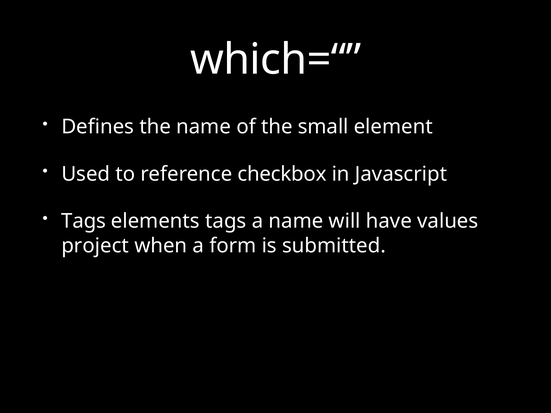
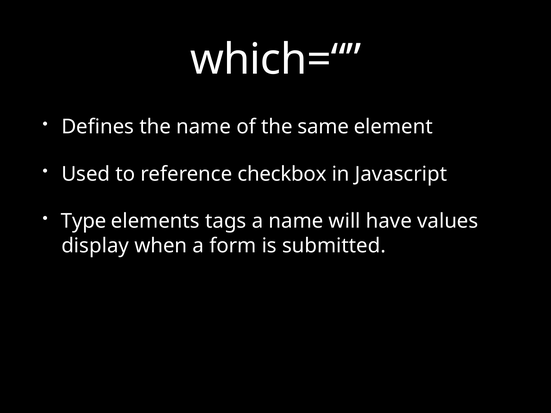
small: small -> same (323, 127)
Tags: Tags -> Type (84, 221)
project: project -> display (95, 246)
